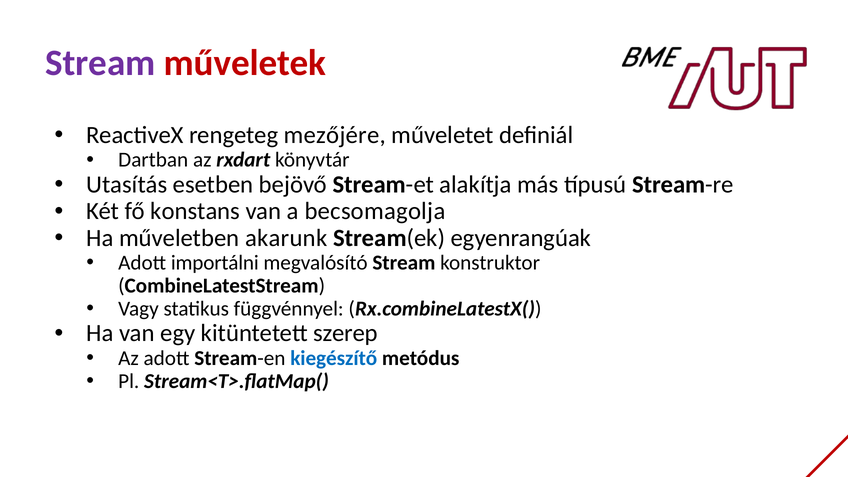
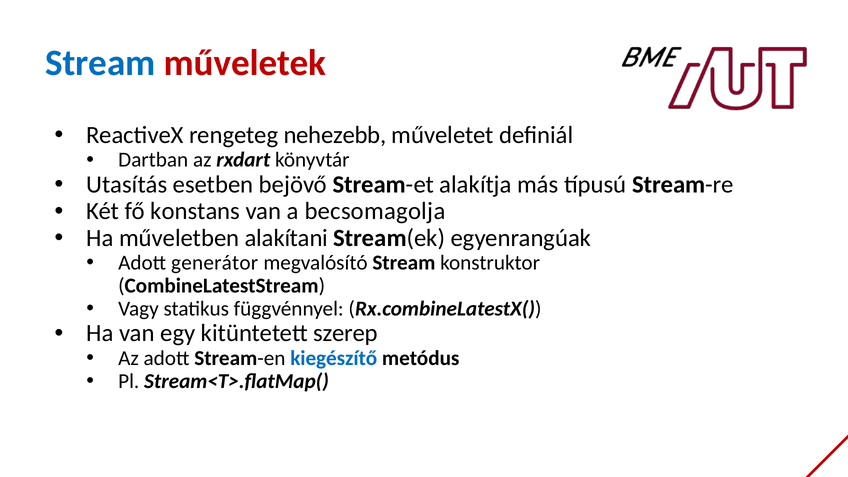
Stream colour: purple -> blue (100, 63)
mezőjére: mezőjére -> nehezebb (335, 135)
akarunk: akarunk -> alakítani (286, 238)
importálni: importálni -> generátor (215, 263)
